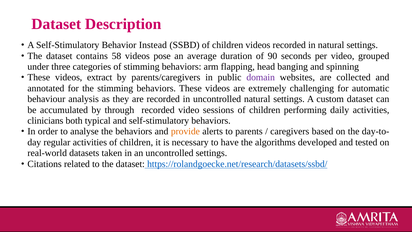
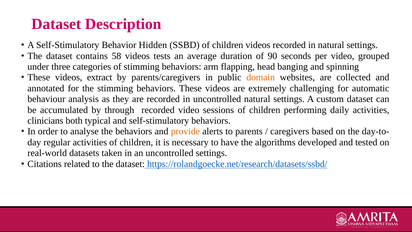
Instead: Instead -> Hidden (153, 45)
pose: pose -> tests (162, 56)
domain colour: purple -> orange (261, 77)
